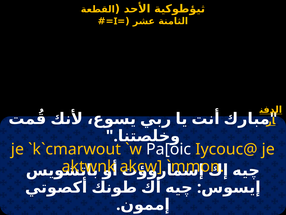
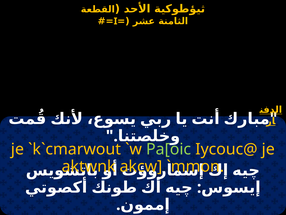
Pa[oic colour: white -> light green (169, 149)
